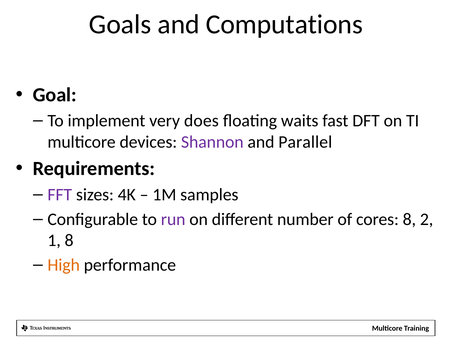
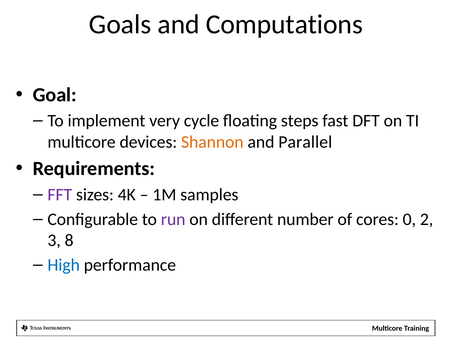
does: does -> cycle (202, 121)
waits: waits -> steps (300, 121)
Shannon colour: purple -> orange (212, 142)
cores 8: 8 -> 0 (409, 219)
1: 1 -> 3 (54, 240)
High colour: orange -> blue (64, 265)
